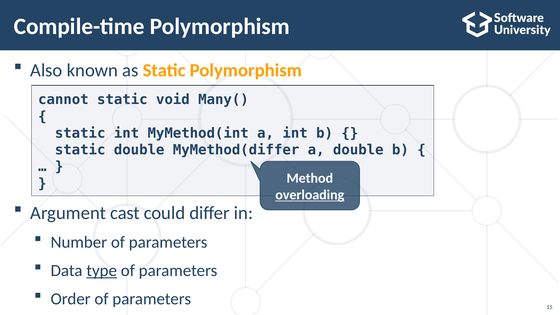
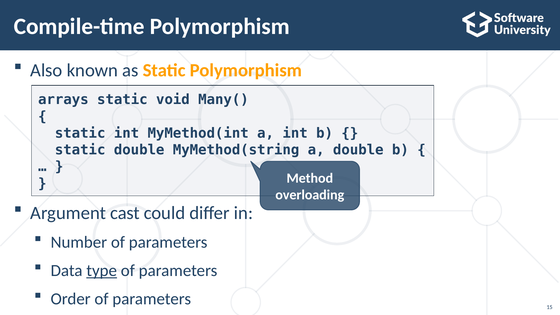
cannot: cannot -> arrays (63, 100)
MyMethod(differ: MyMethod(differ -> MyMethod(string (236, 150)
overloading underline: present -> none (310, 195)
